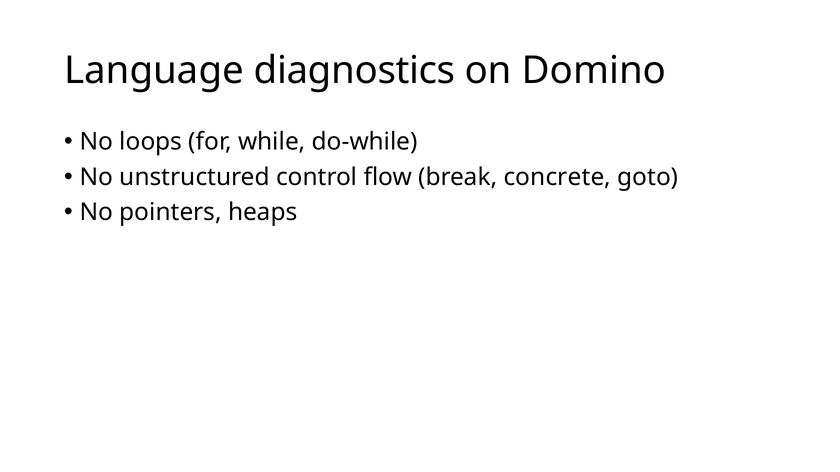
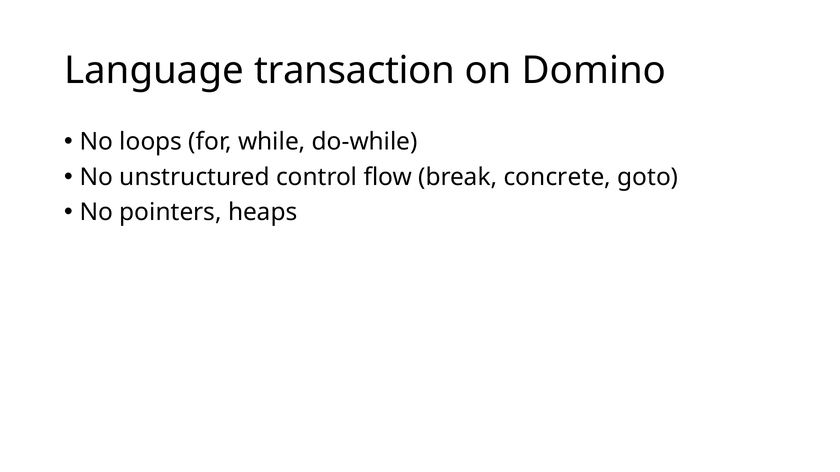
diagnostics: diagnostics -> transaction (355, 71)
